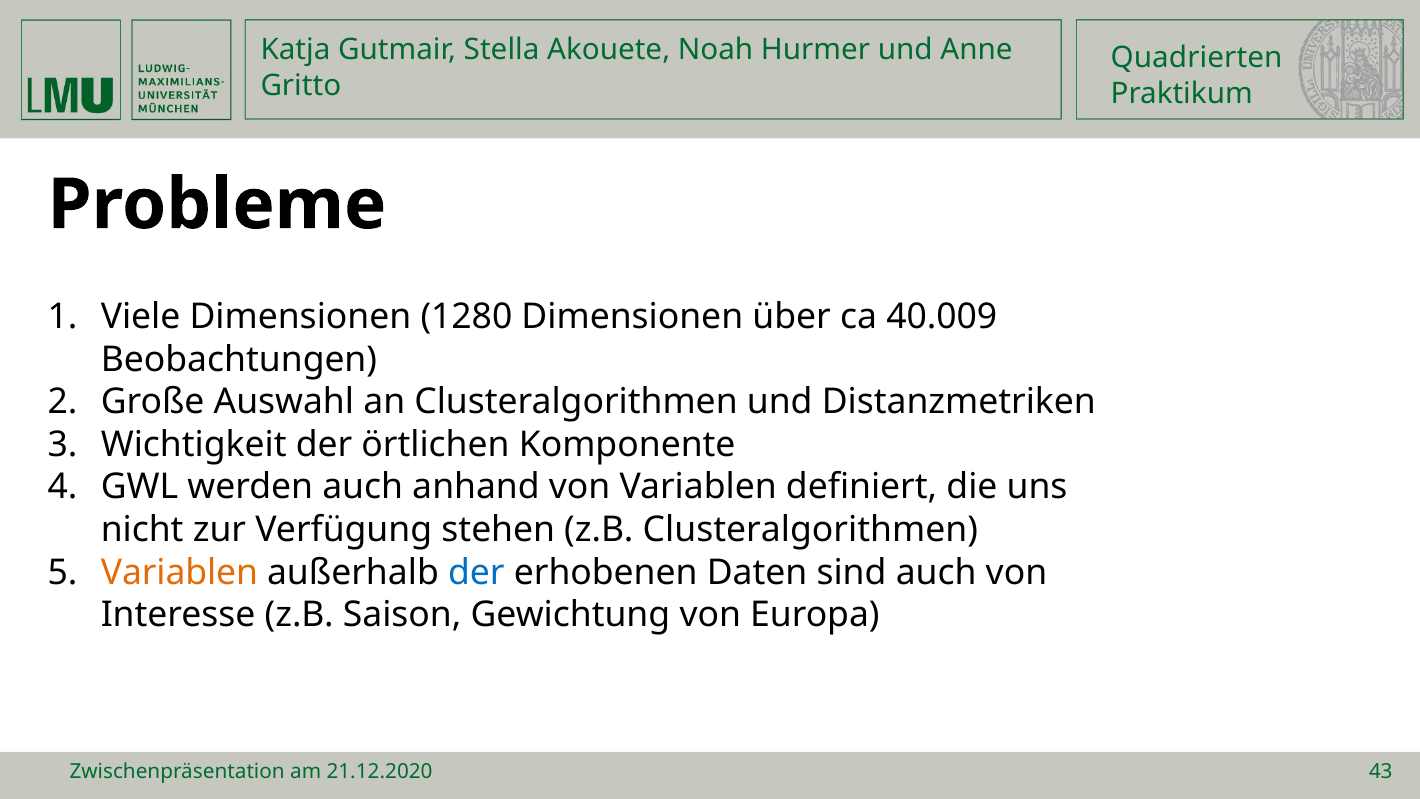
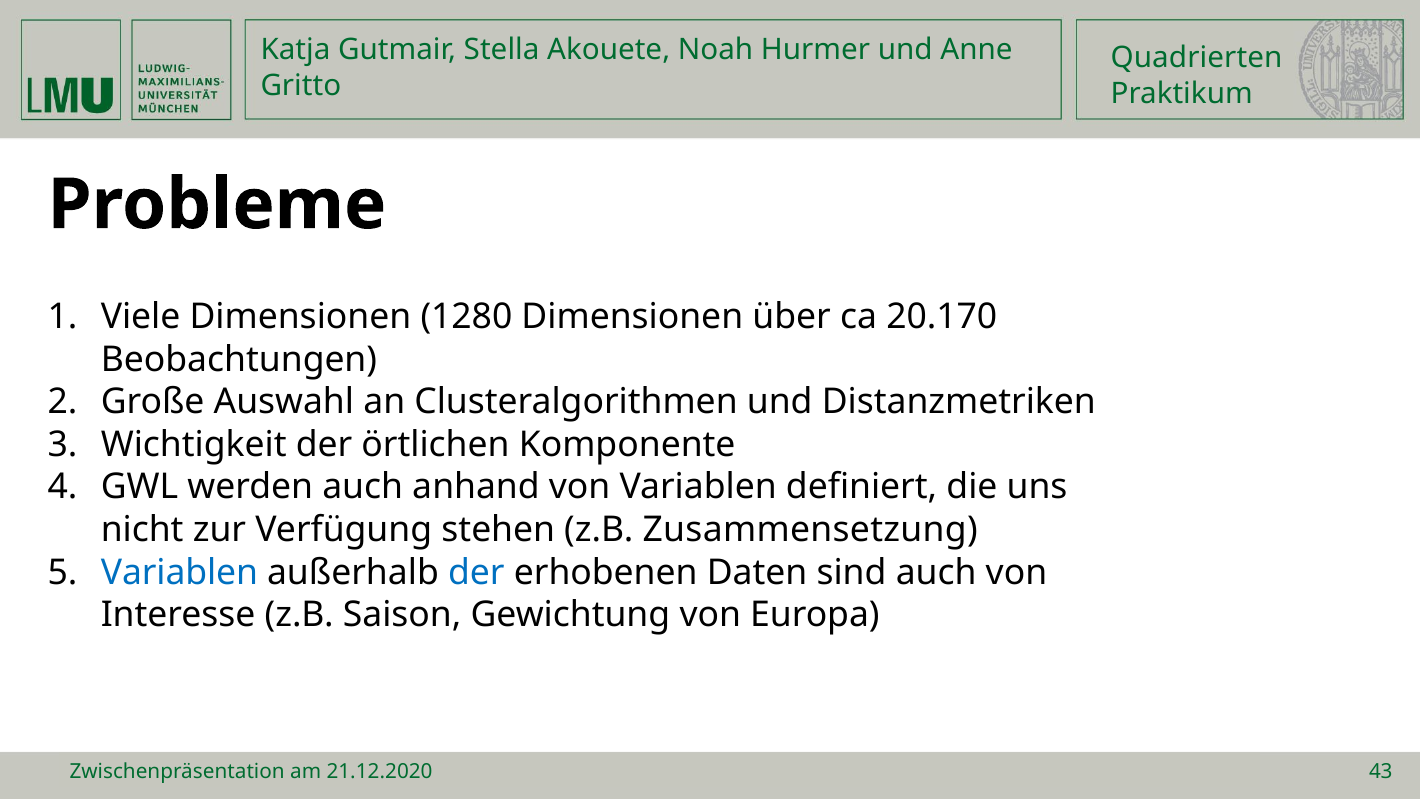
40.009: 40.009 -> 20.170 (942, 317)
z.B Clusteralgorithmen: Clusteralgorithmen -> Zusammensetzung (810, 530)
Variablen colour: orange -> blue (179, 572)
